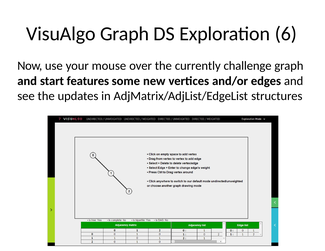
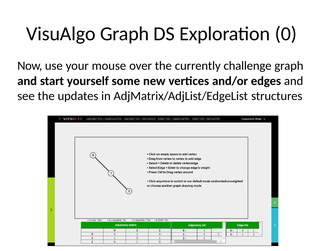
6: 6 -> 0 (286, 34)
features: features -> yourself (88, 81)
